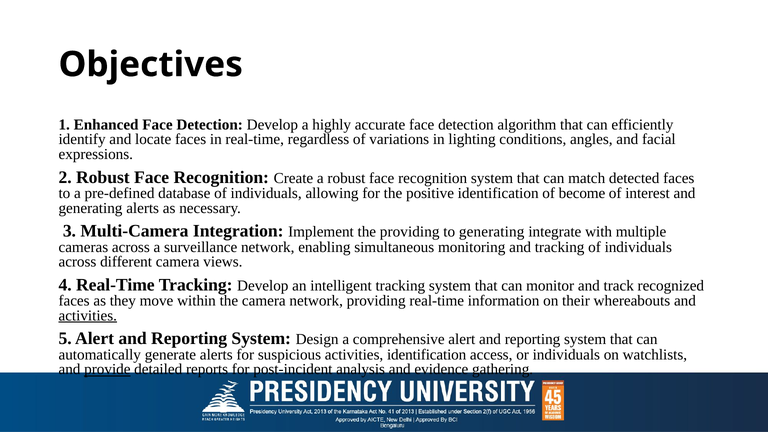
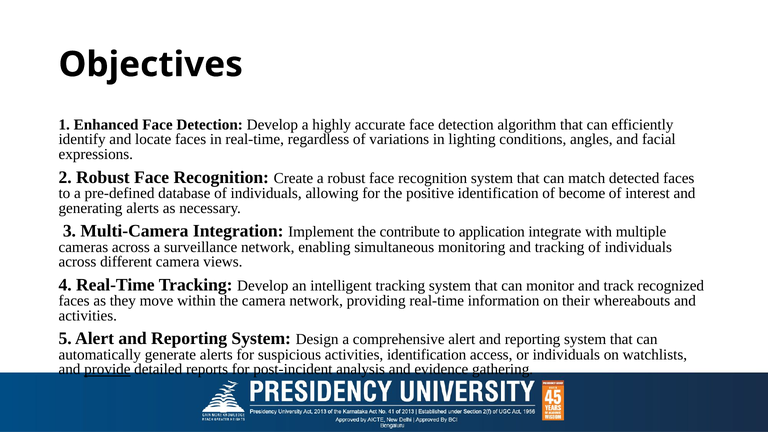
the providing: providing -> contribute (410, 232)
to generating: generating -> application (492, 232)
activities underline: present -> none (88, 316)
